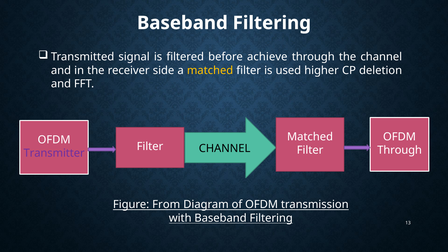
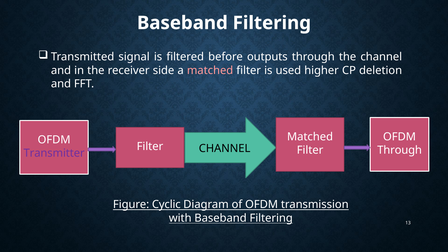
achieve: achieve -> outputs (267, 57)
matched colour: yellow -> pink (210, 70)
From: From -> Cyclic (166, 205)
